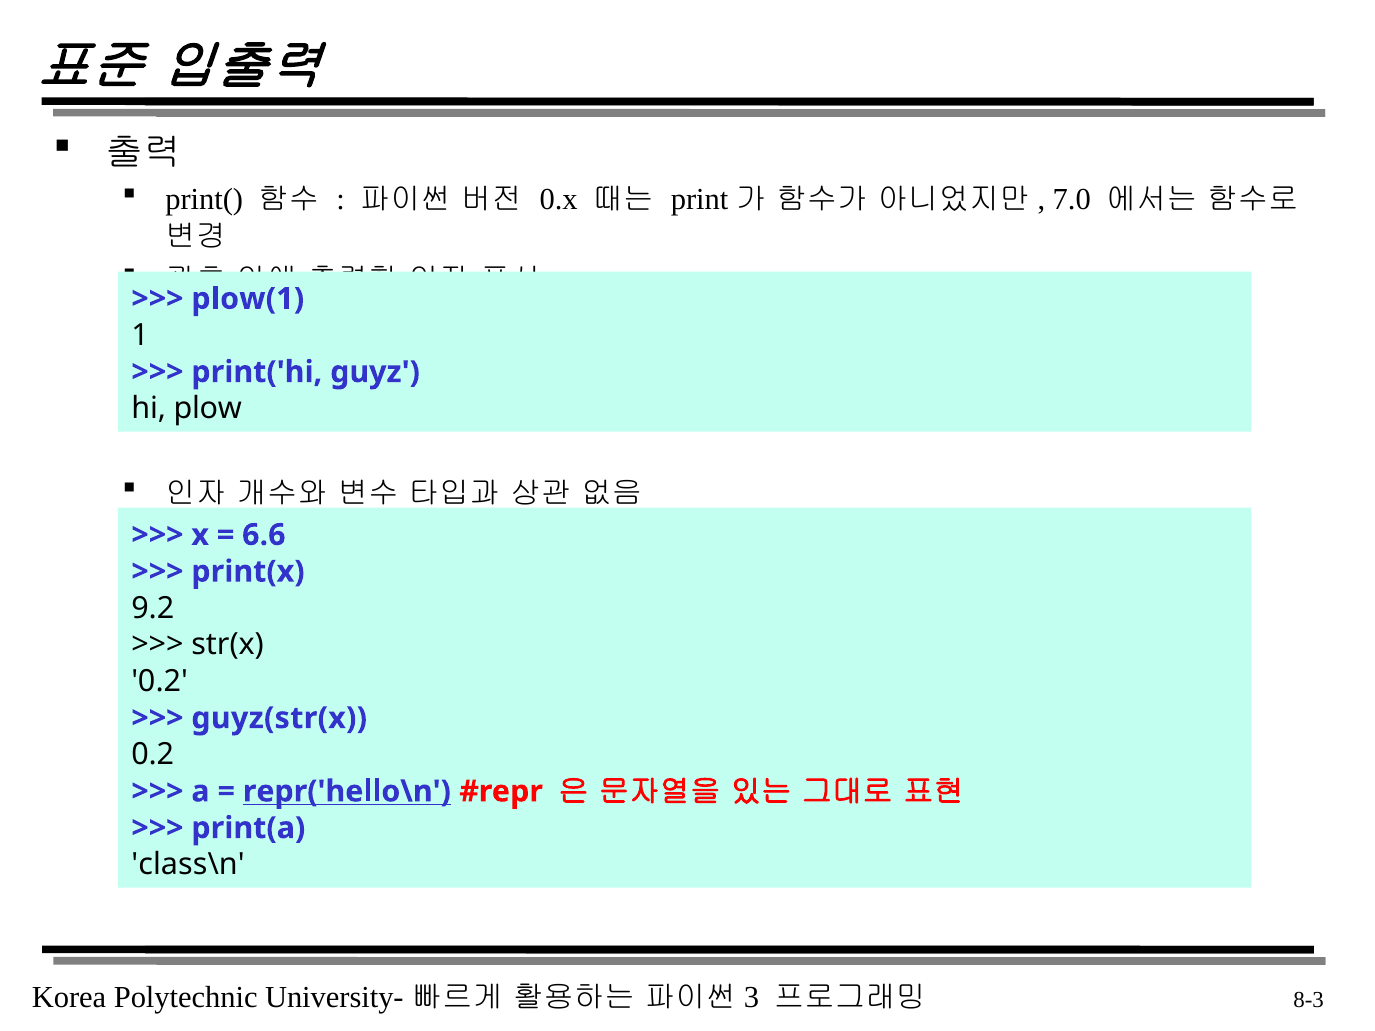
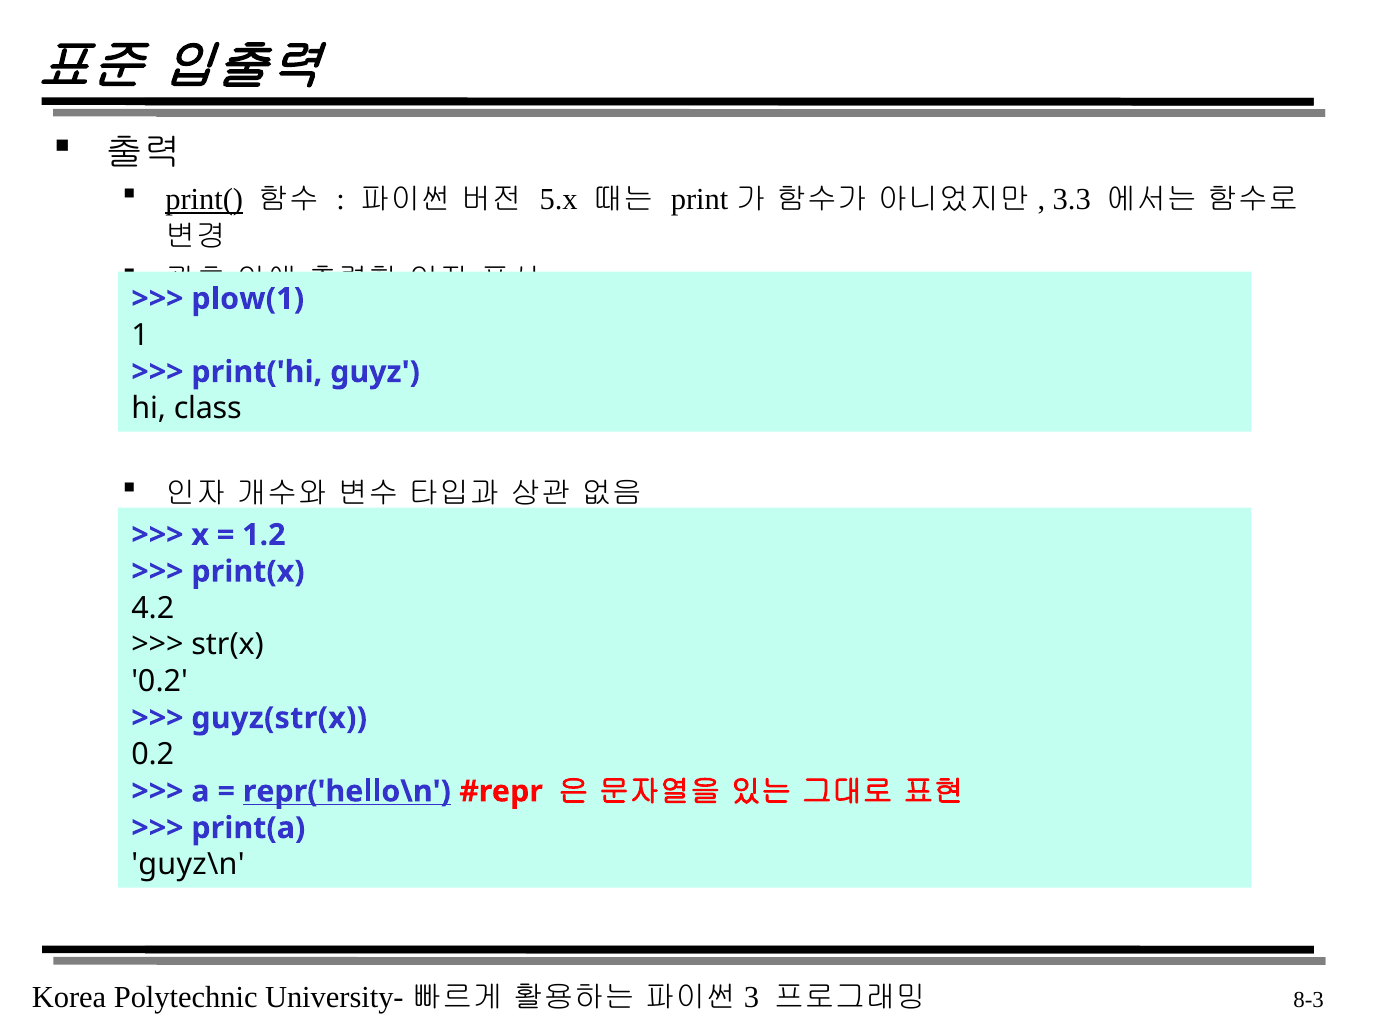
print( underline: none -> present (204, 200)
0.x: 0.x -> 5.x (559, 200)
7.0: 7.0 -> 3.3 (1072, 200)
plow: plow -> class (208, 409)
6.6: 6.6 -> 1.2 (264, 535)
9.2: 9.2 -> 4.2 (153, 608)
class\n: class\n -> guyz\n (188, 865)
